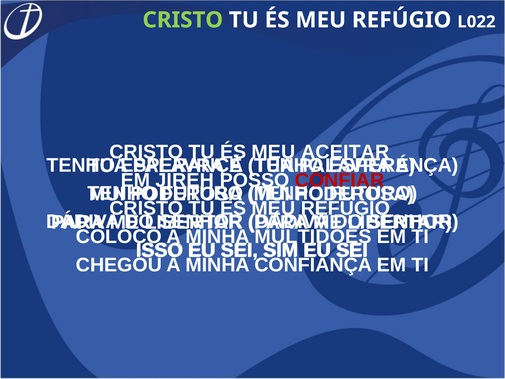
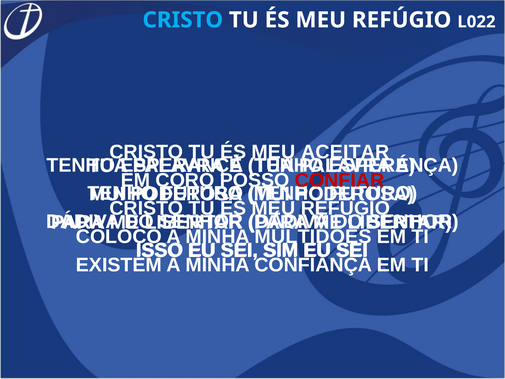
CRISTO colour: light green -> light blue (183, 20)
JIREH: JIREH -> CORO (185, 180)
CHEGOU: CHEGOU -> EXISTEM (119, 265)
